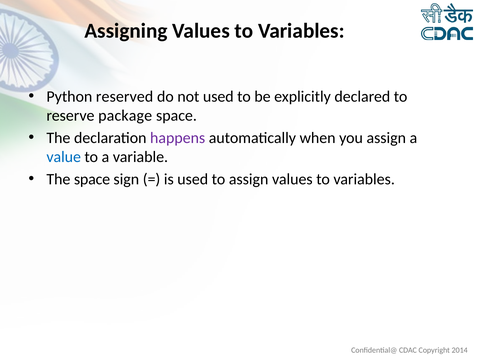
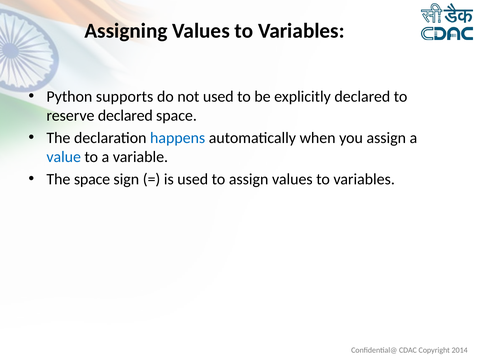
reserved: reserved -> supports (125, 96)
reserve package: package -> declared (125, 116)
happens colour: purple -> blue (178, 138)
